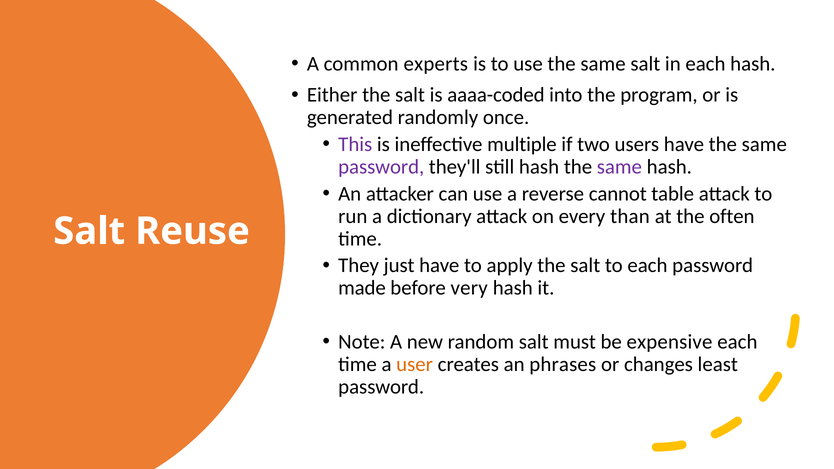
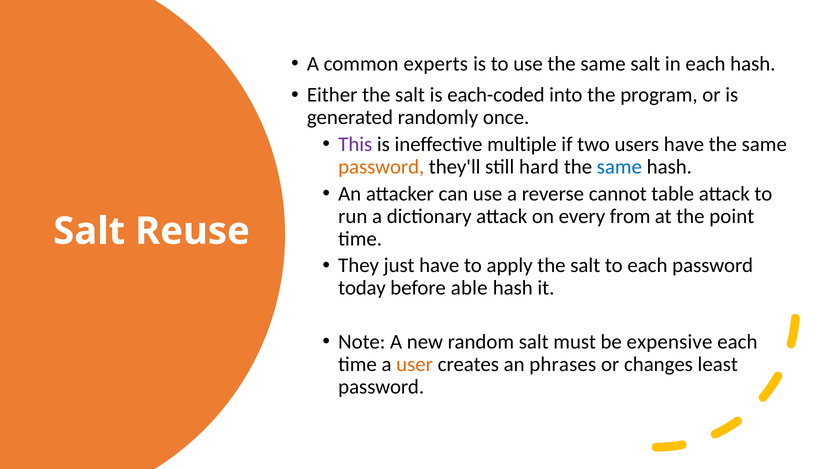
aaaa-coded: aaaa-coded -> each-coded (496, 95)
password colour: purple -> orange (381, 167)
still hash: hash -> hard (539, 167)
same colour: purple -> blue (619, 167)
than: than -> from (630, 216)
often: often -> point (732, 216)
made: made -> today (362, 288)
very: very -> able (469, 288)
